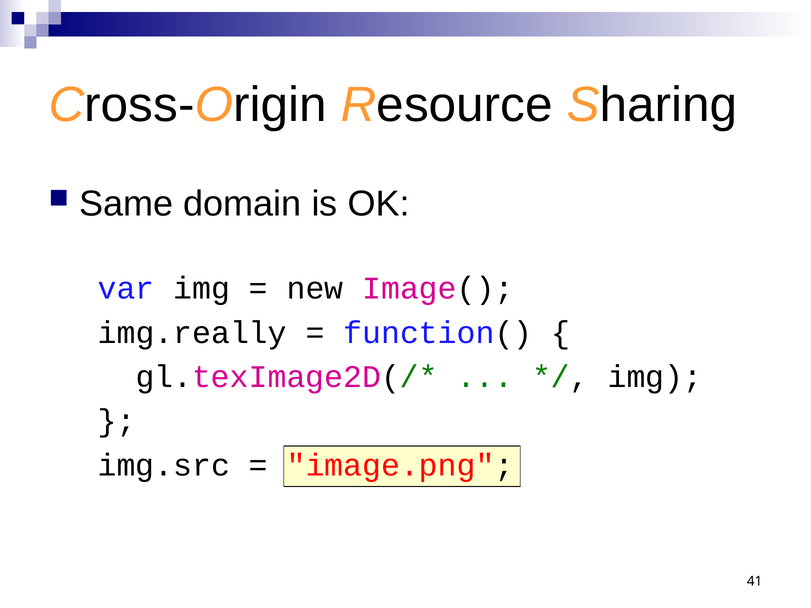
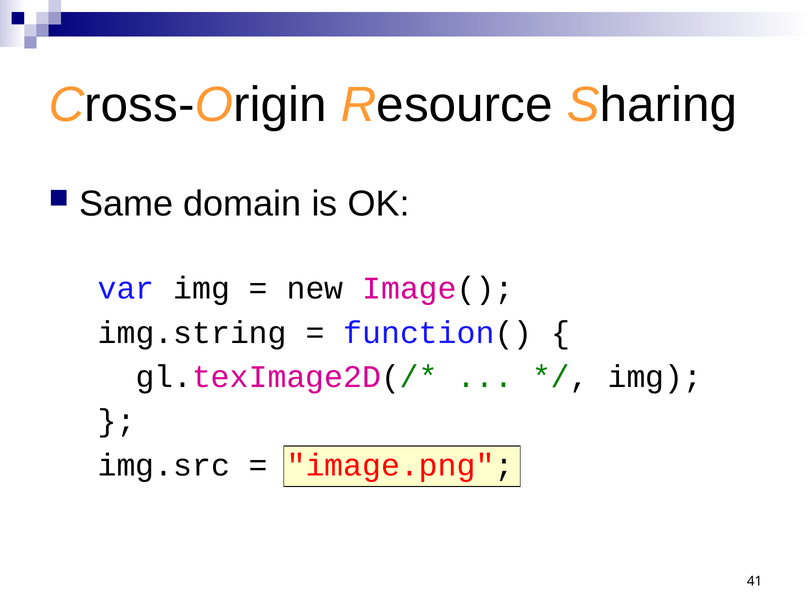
img.really: img.really -> img.string (192, 333)
